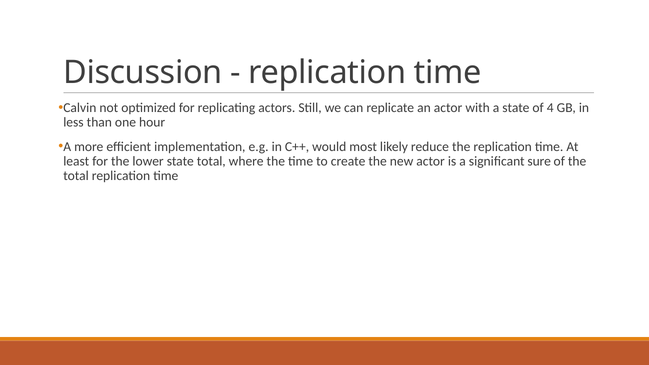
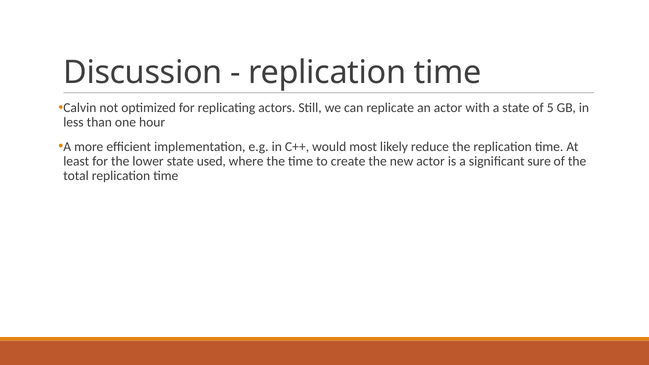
4: 4 -> 5 (550, 108)
state total: total -> used (211, 161)
